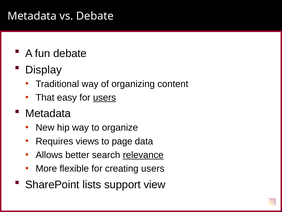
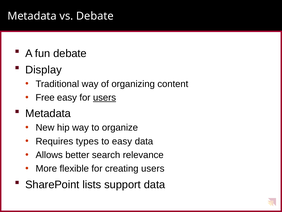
That: That -> Free (45, 97)
views: views -> types (87, 141)
to page: page -> easy (122, 141)
relevance underline: present -> none (143, 155)
support view: view -> data (154, 184)
